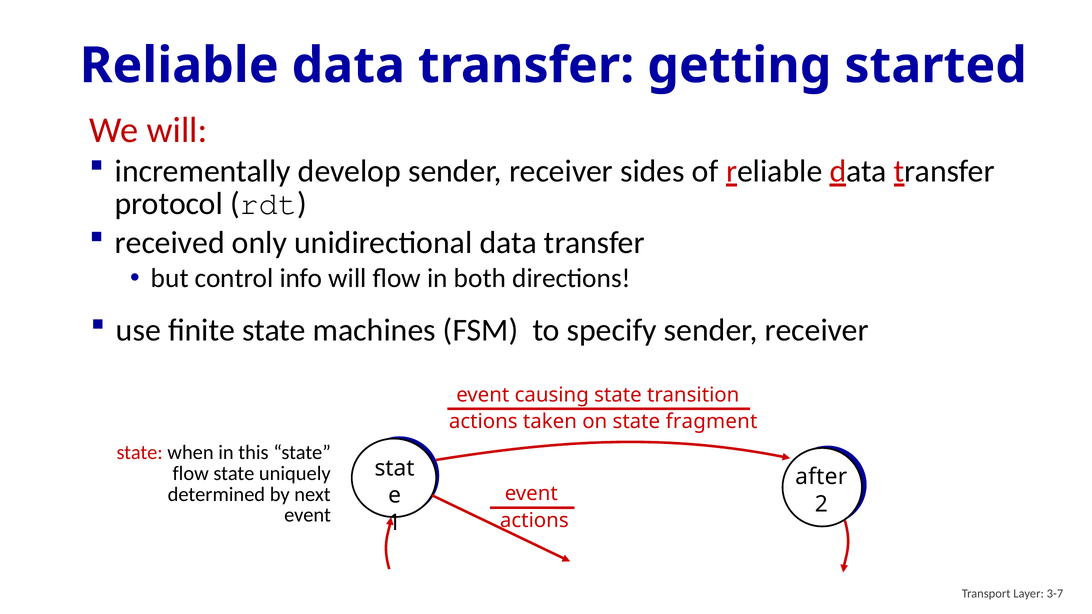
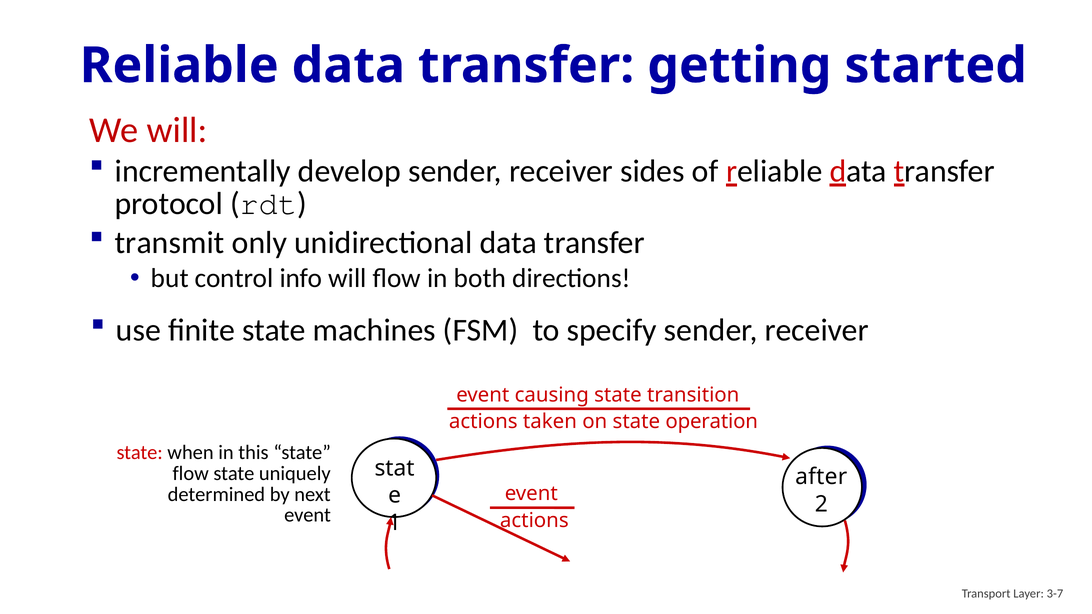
received: received -> transmit (170, 243)
fragment: fragment -> operation (712, 422)
